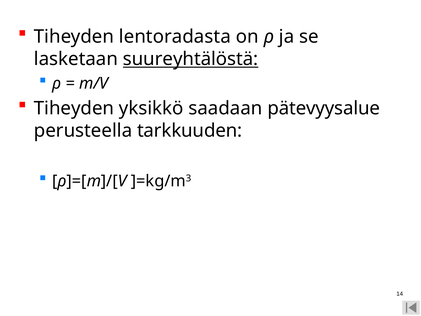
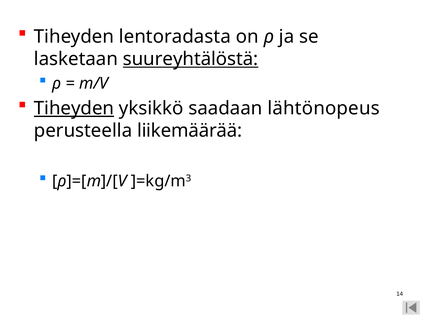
Tiheyden underline: none -> present (74, 108)
pätevyysalue: pätevyysalue -> lähtönopeus (324, 108)
tarkkuuden: tarkkuuden -> liikemäärää (190, 131)
